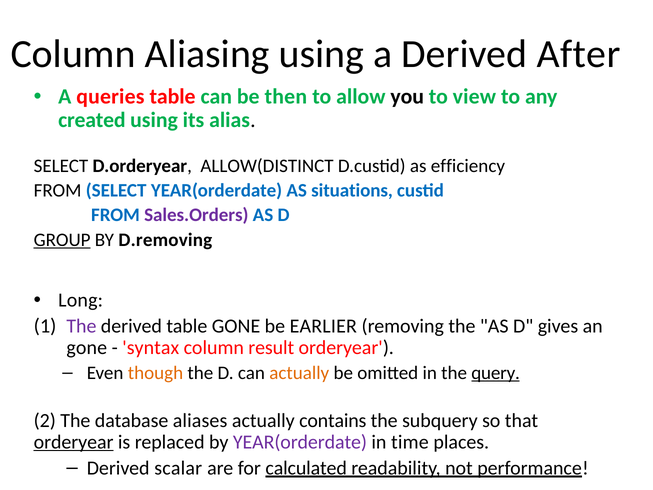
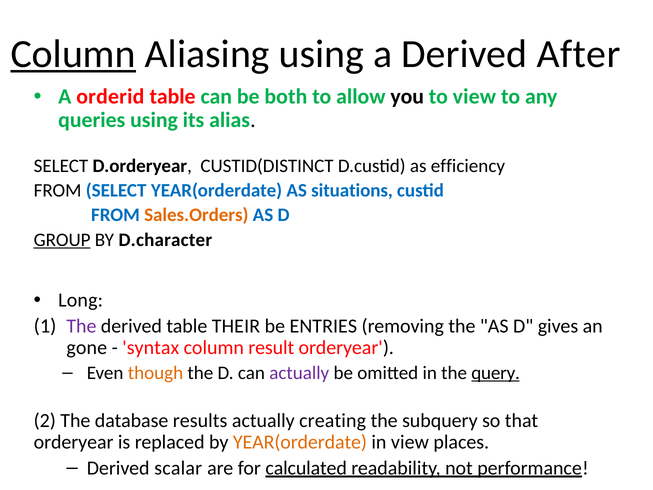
Column underline: none -> present (73, 54)
queries: queries -> orderid (110, 97)
then: then -> both (286, 97)
created: created -> queries (92, 120)
ALLOW(DISTINCT: ALLOW(DISTINCT -> CUSTID(DISTINCT (267, 166)
Sales.Orders colour: purple -> orange (196, 215)
D.removing: D.removing -> D.character (165, 240)
table GONE: GONE -> THEIR (236, 326)
EARLIER: EARLIER -> ENTRIES (323, 326)
actually colour: orange -> purple (299, 373)
aliases: aliases -> results (200, 420)
contains: contains -> creating (333, 420)
orderyear underline: present -> none (74, 442)
YEAR(orderdate colour: purple -> orange (300, 442)
in time: time -> view (410, 442)
